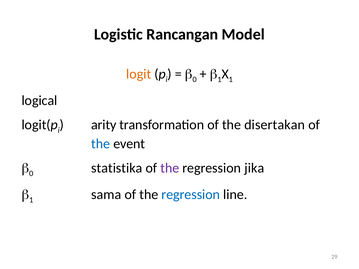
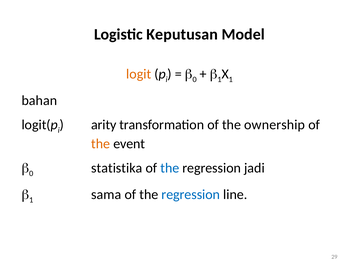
Rancangan: Rancangan -> Keputusan (182, 34)
logical: logical -> bahan (39, 101)
disertakan: disertakan -> ownership (275, 125)
the colour: blue -> orange (101, 144)
the colour: purple -> blue (170, 168)
jika: jika -> jadi (254, 168)
